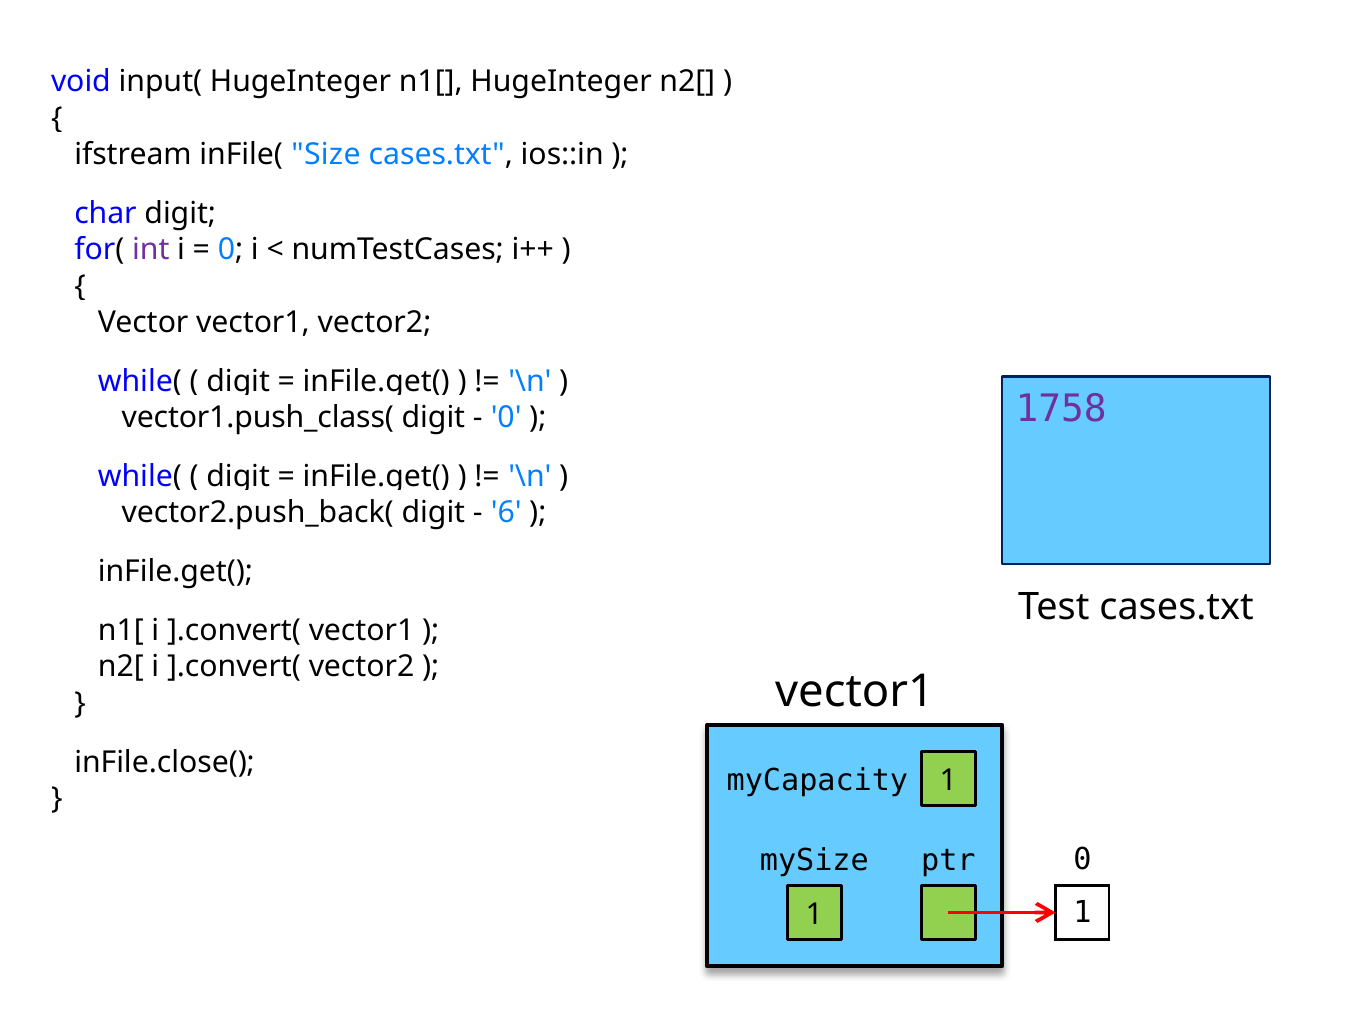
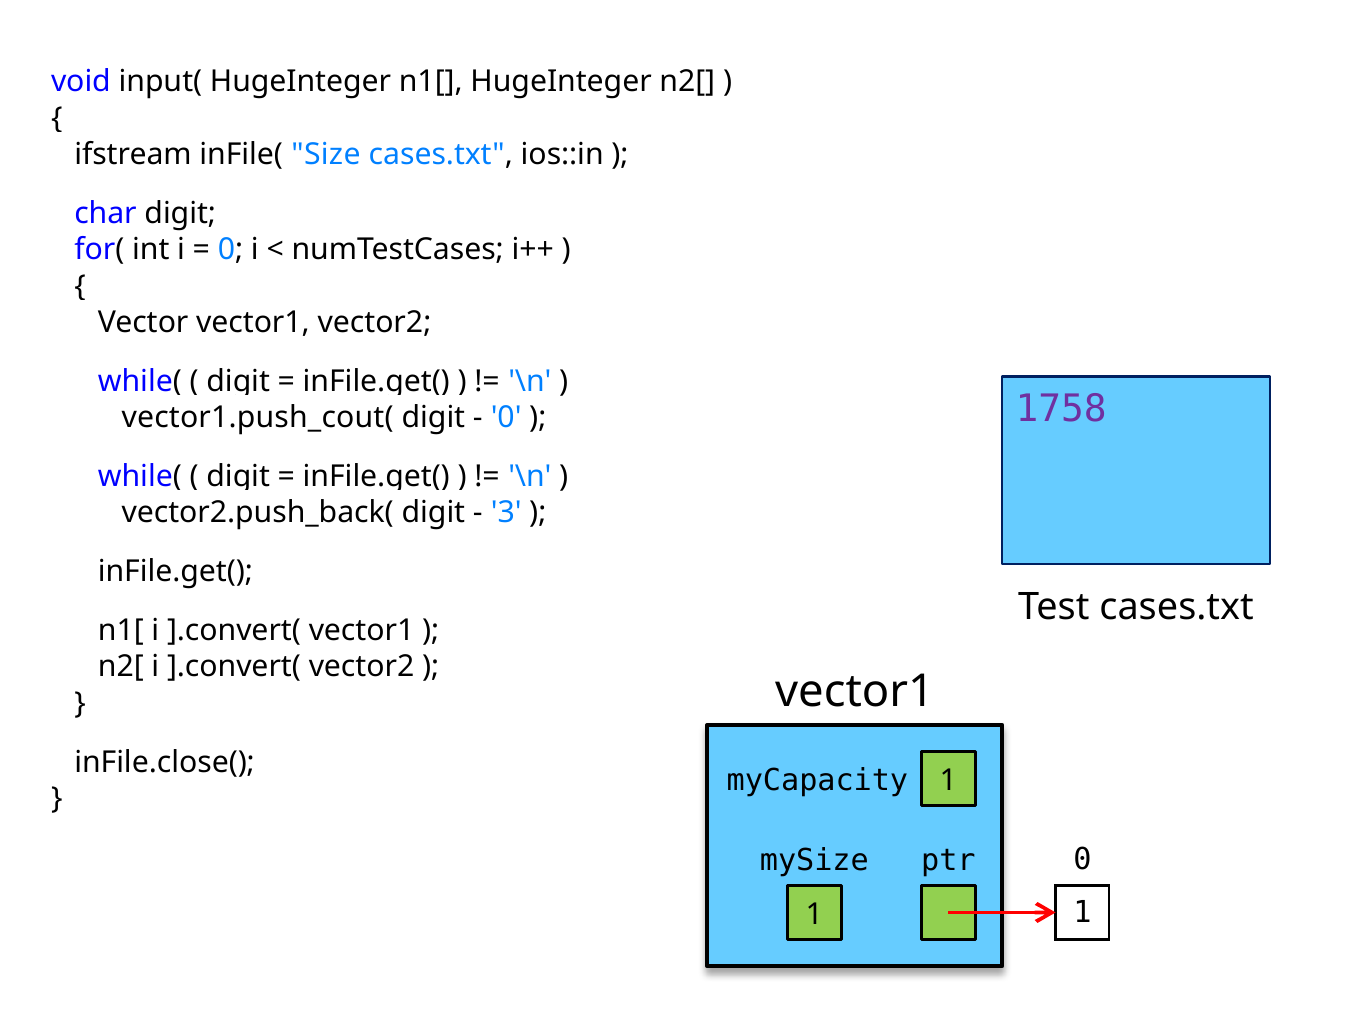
int colour: purple -> black (151, 250)
vector1.push_class(: vector1.push_class( -> vector1.push_cout( (258, 417)
6: 6 -> 3 (506, 513)
